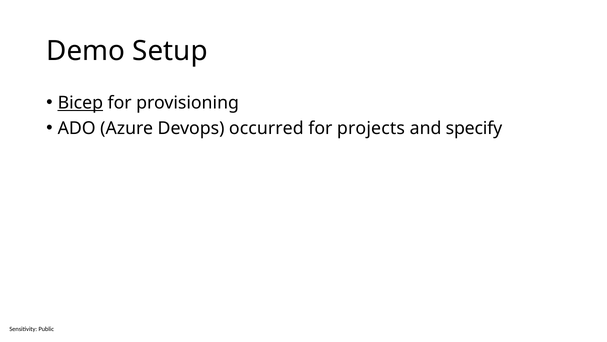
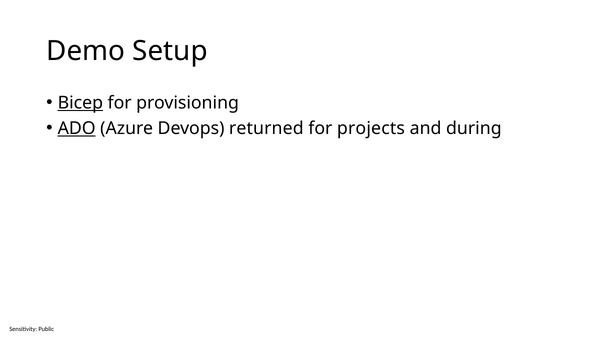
ADO underline: none -> present (77, 128)
occurred: occurred -> returned (266, 128)
specify: specify -> during (474, 128)
